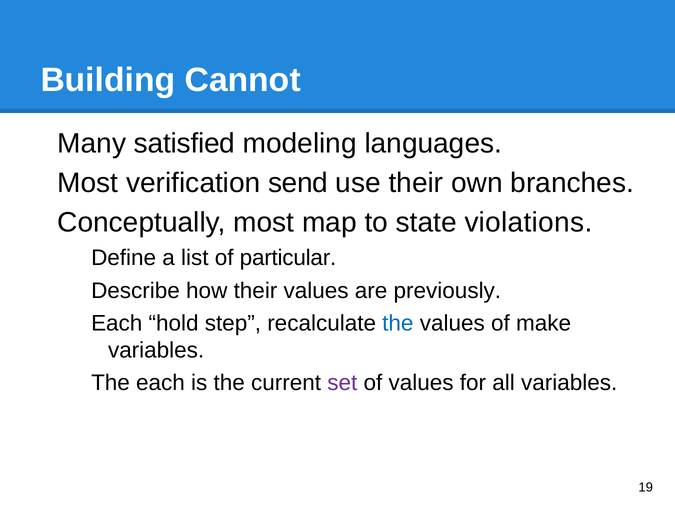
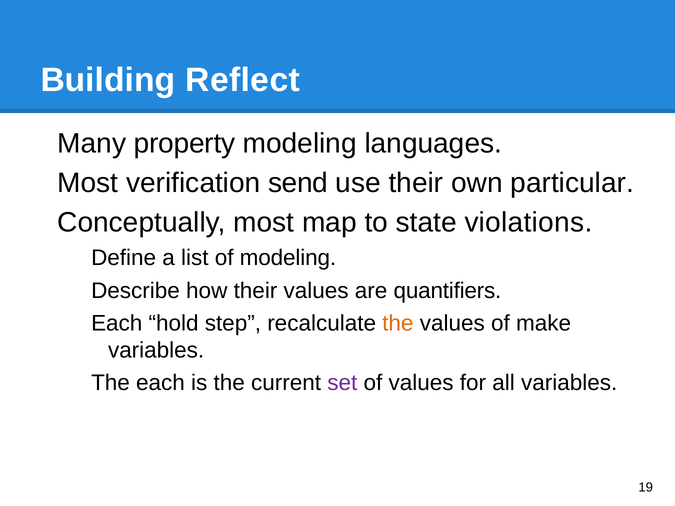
Cannot: Cannot -> Reflect (243, 80)
satisfied: satisfied -> property (185, 144)
branches: branches -> particular (572, 183)
of particular: particular -> modeling (288, 258)
previously: previously -> quantifiers (447, 291)
the colour: blue -> orange (398, 323)
